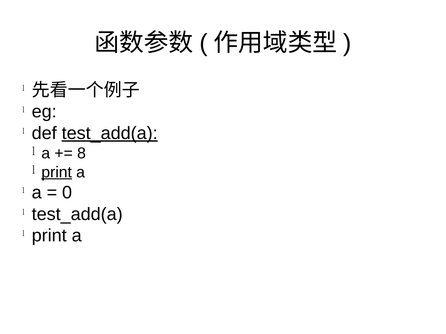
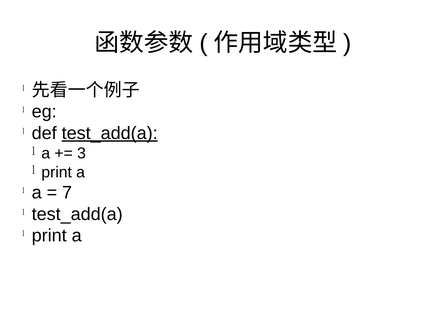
8: 8 -> 3 (82, 154)
print underline: present -> none (57, 172)
0: 0 -> 7 (67, 193)
